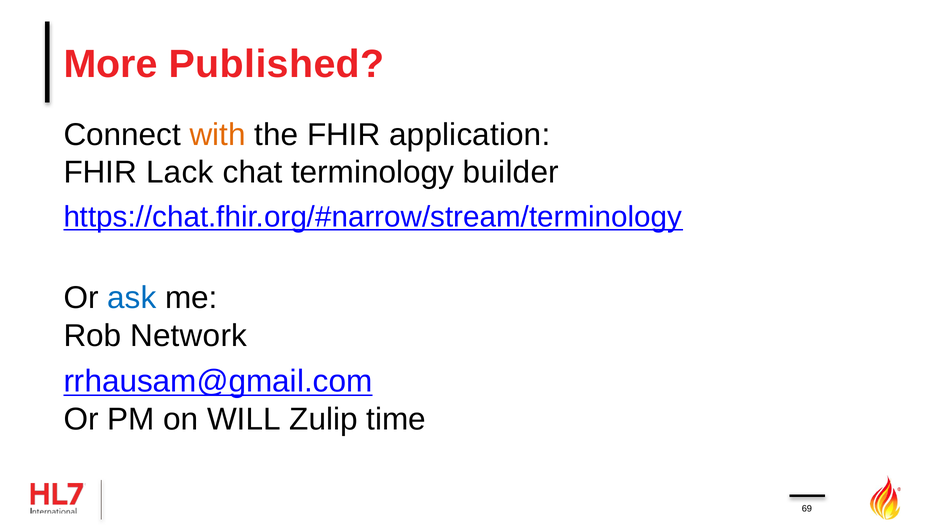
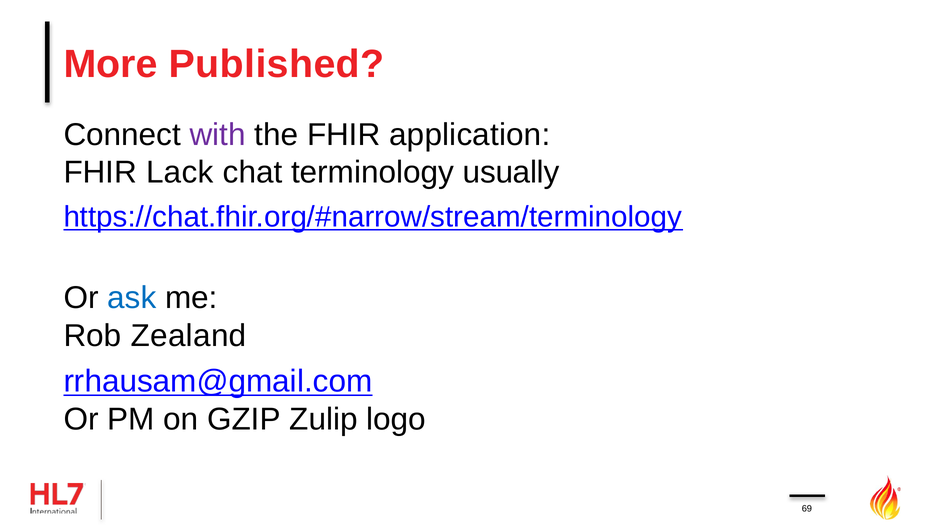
with colour: orange -> purple (218, 135)
builder: builder -> usually (511, 172)
Network: Network -> Zealand (189, 336)
WILL: WILL -> GZIP (244, 419)
time: time -> logo (396, 419)
